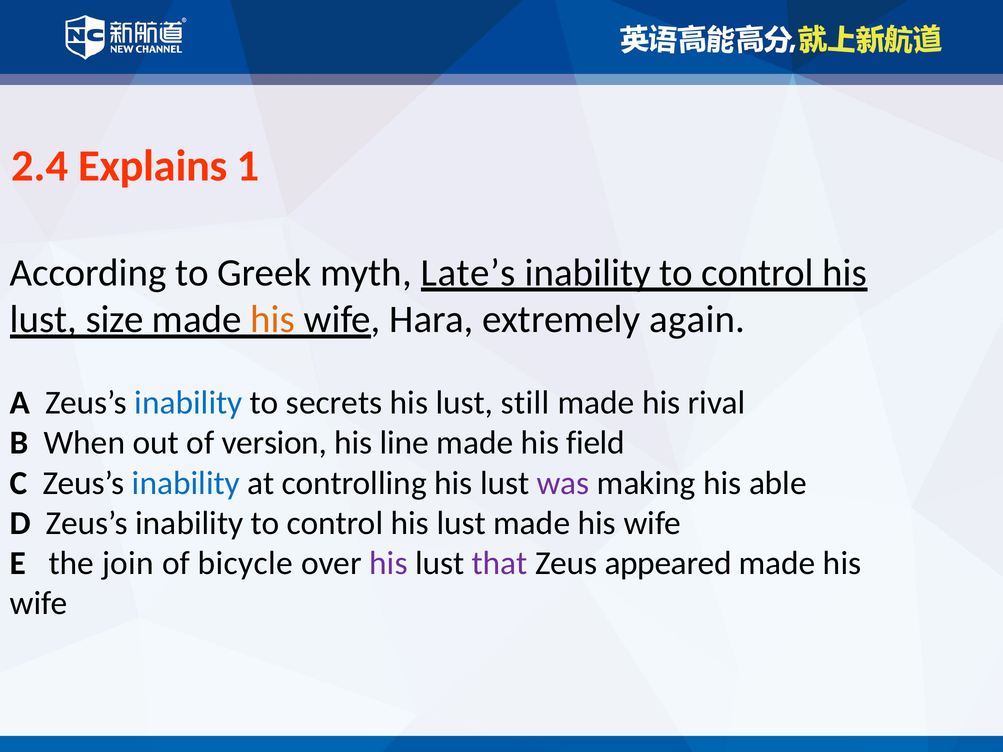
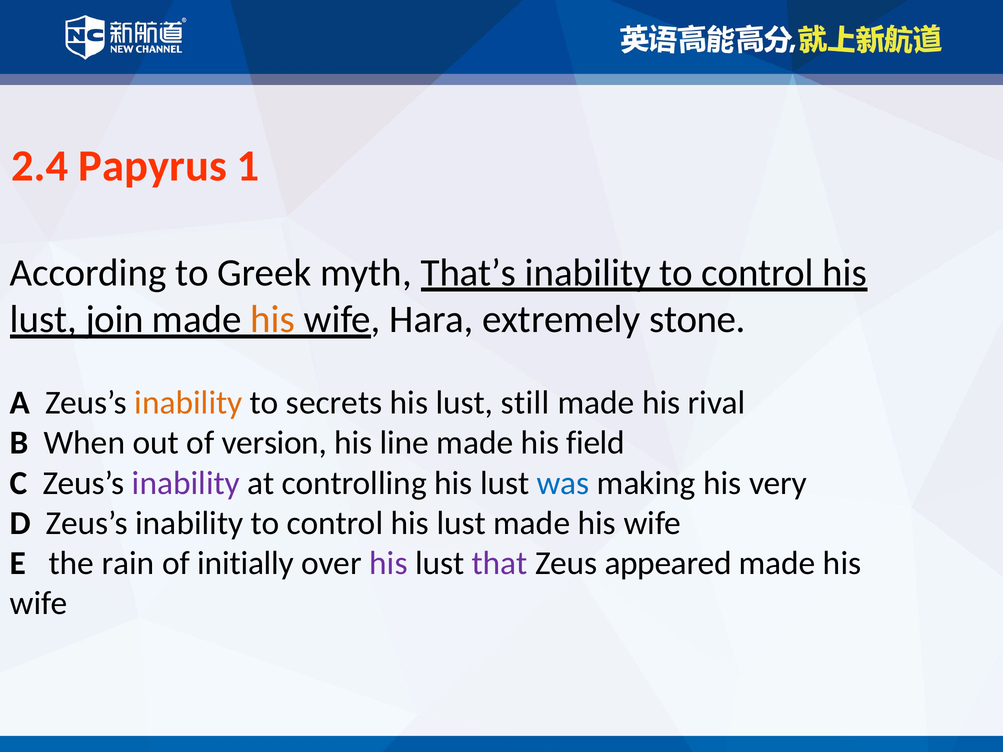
Explains: Explains -> Papyrus (153, 166)
Late’s: Late’s -> That’s (468, 273)
size: size -> join (115, 320)
again: again -> stone (698, 320)
inability colour: blue -> orange (188, 403)
inability colour: blue -> purple (186, 483)
was colour: purple -> blue (563, 483)
able: able -> very (778, 483)
join: join -> rain (128, 563)
bicycle: bicycle -> initially (246, 563)
